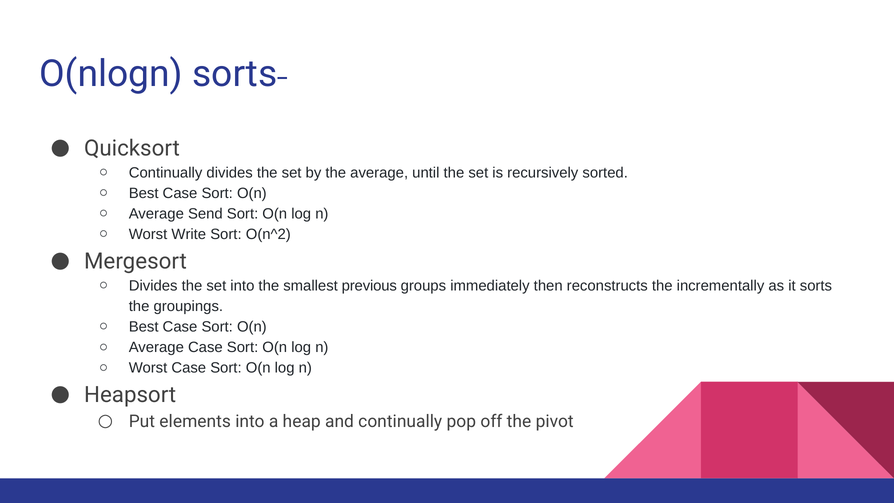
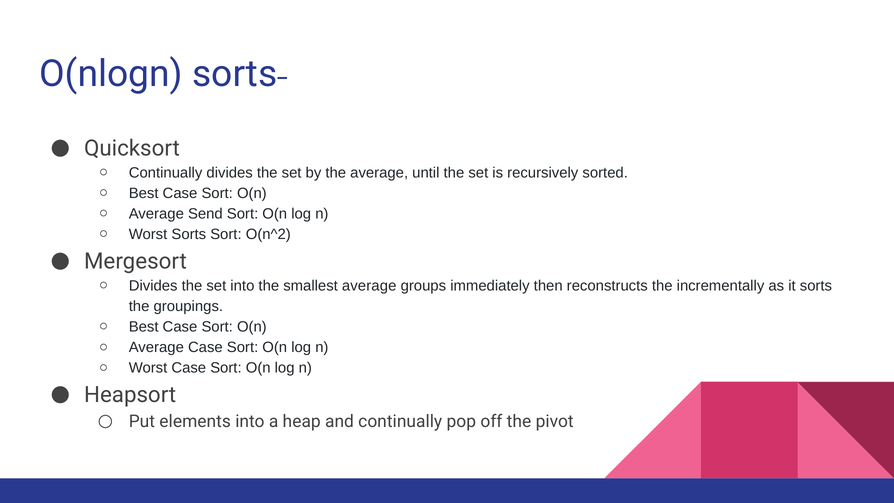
Worst Write: Write -> Sorts (189, 234)
smallest previous: previous -> average (369, 286)
